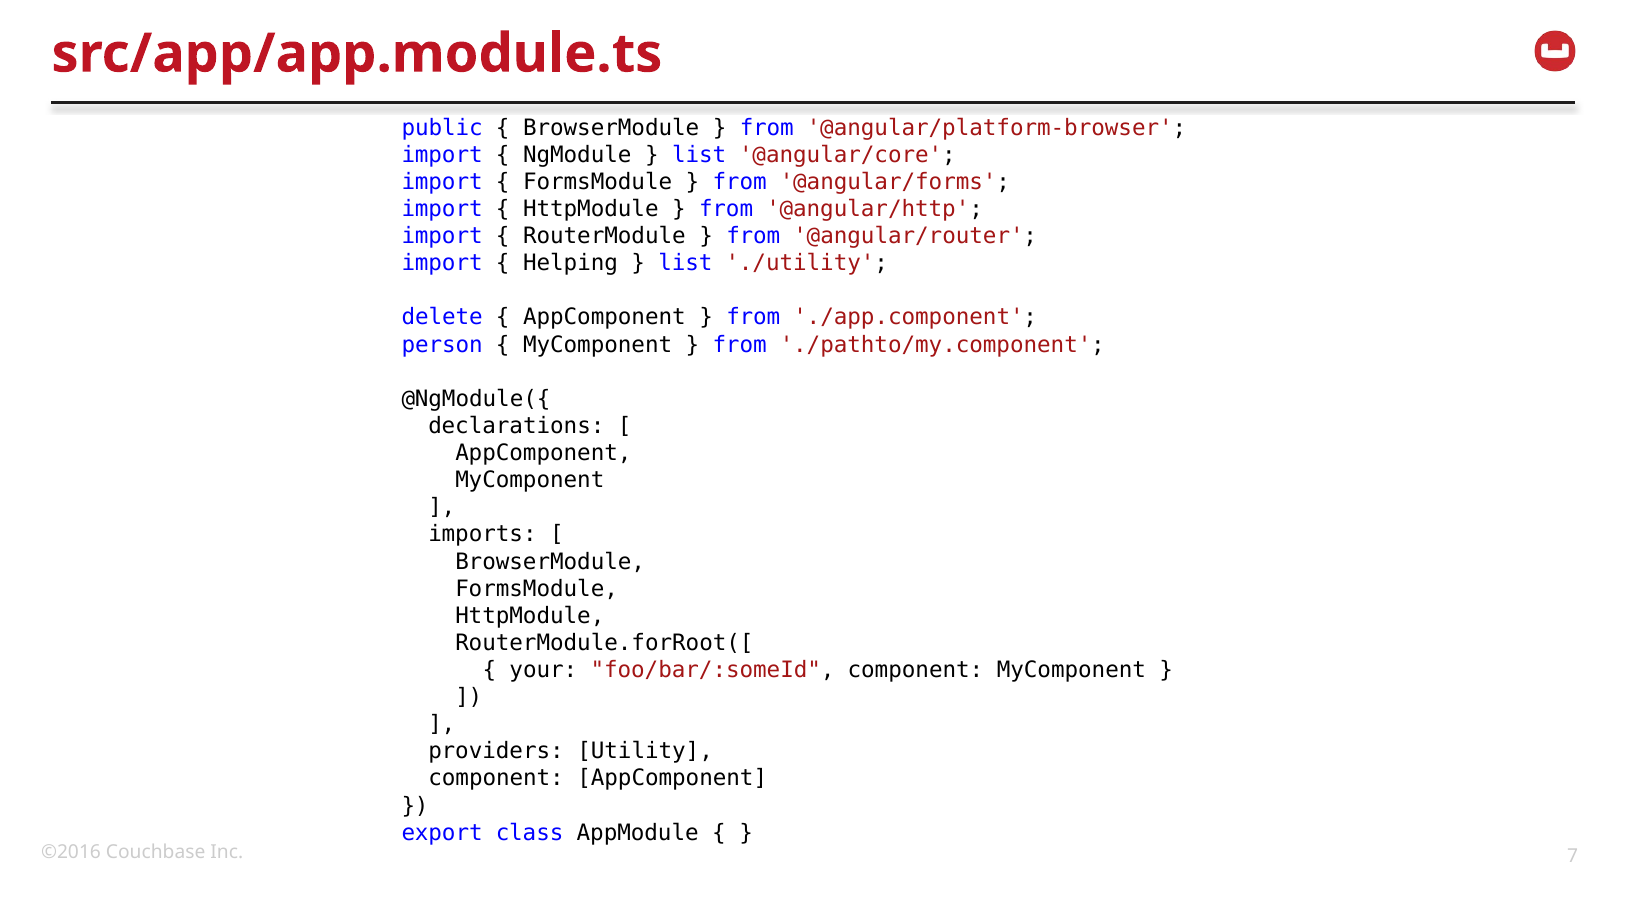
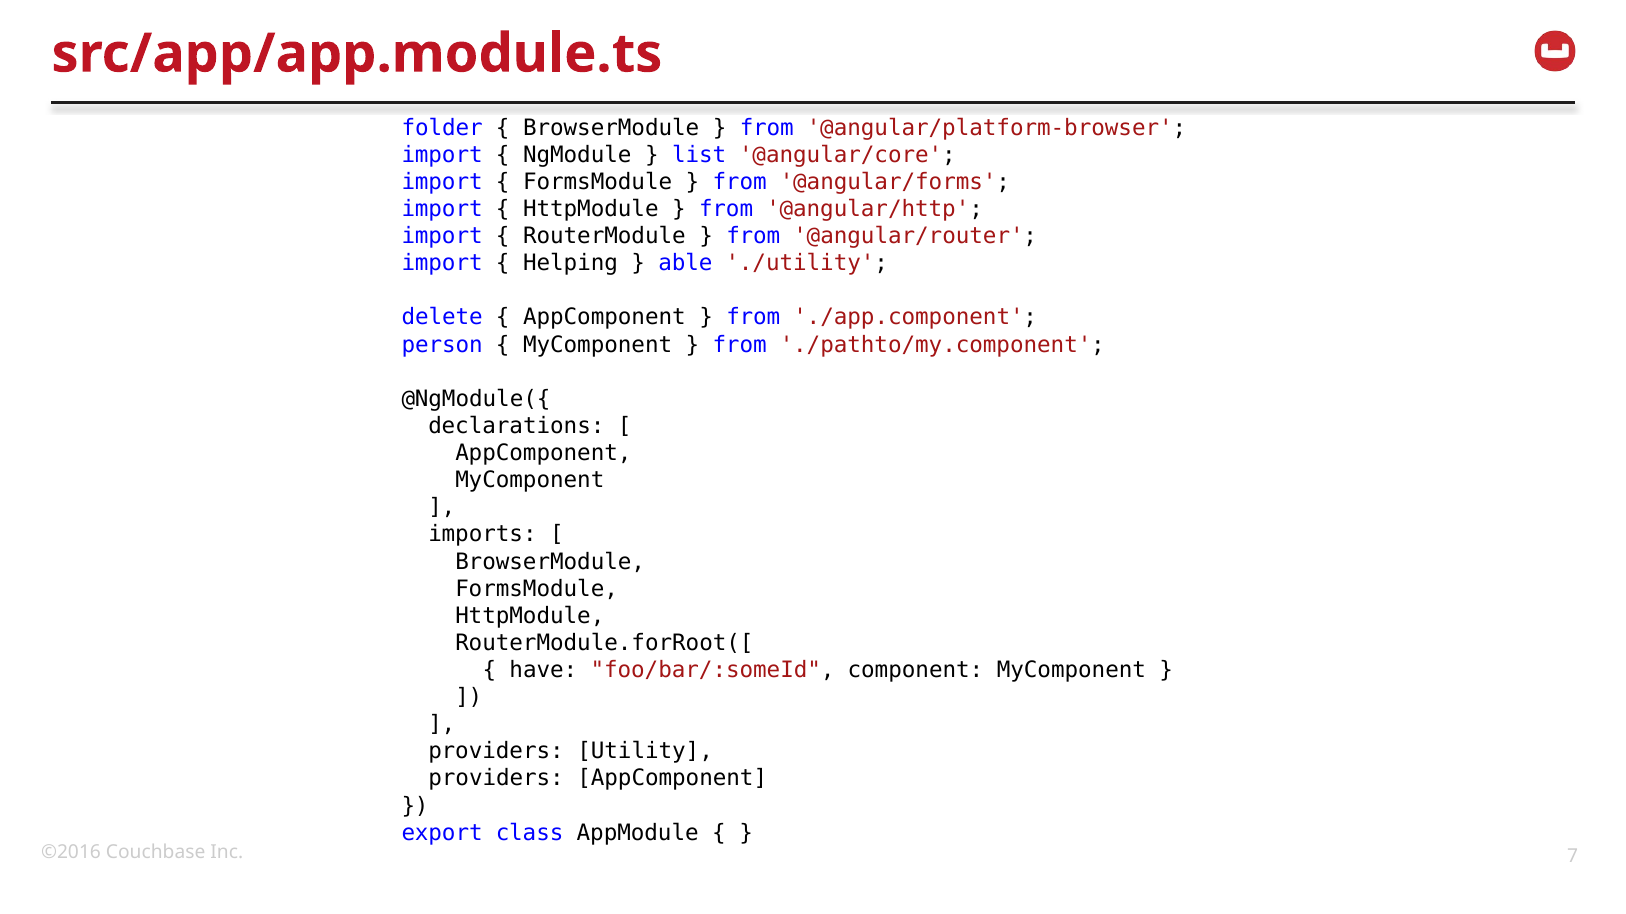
public: public -> folder (442, 128)
list: list -> able (686, 263)
your: your -> have (543, 671)
component: component -> providers (496, 779)
